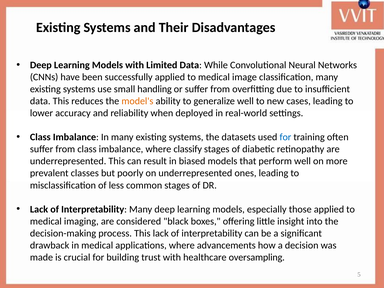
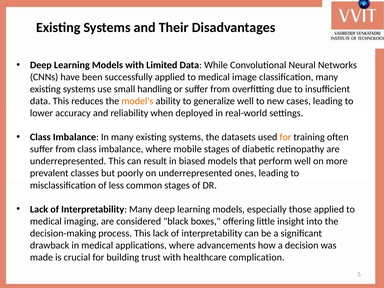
for colour: blue -> orange (285, 137)
classify: classify -> mobile (188, 149)
oversampling: oversampling -> complication (257, 257)
